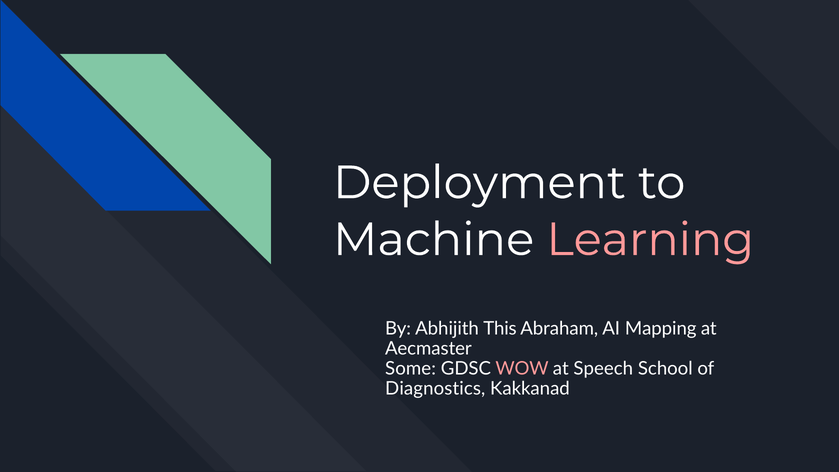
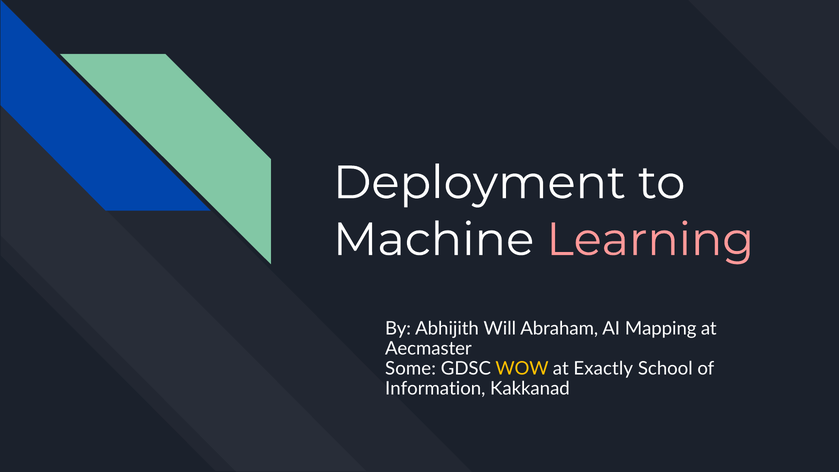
This: This -> Will (500, 328)
WOW colour: pink -> yellow (522, 368)
Speech: Speech -> Exactly (603, 368)
Diagnostics: Diagnostics -> Information (435, 389)
